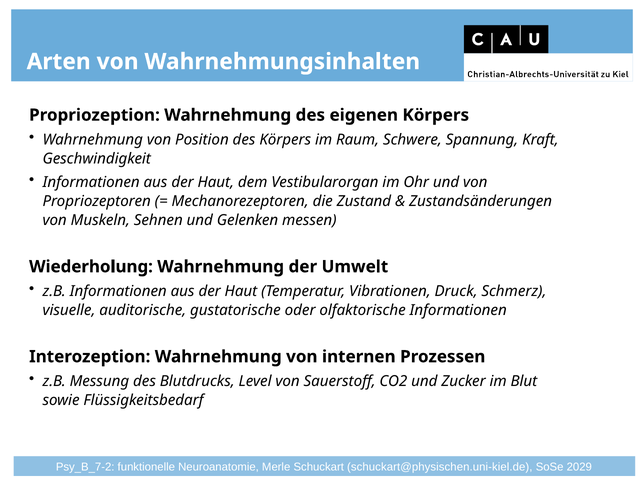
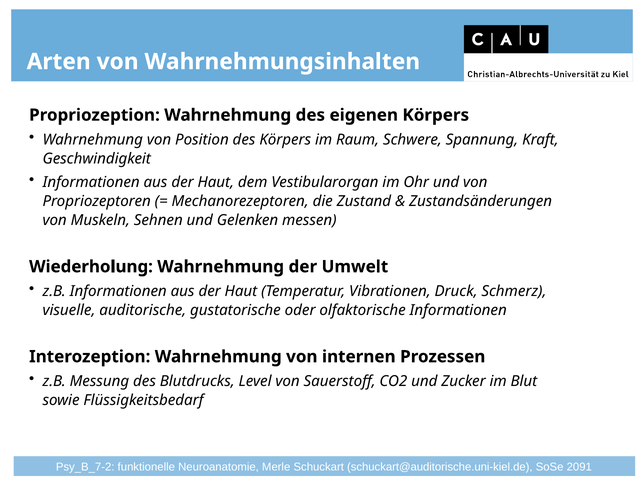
schuckart@physischen.uni-kiel.de: schuckart@physischen.uni-kiel.de -> schuckart@auditorische.uni-kiel.de (440, 467)
2029: 2029 -> 2091 (579, 467)
